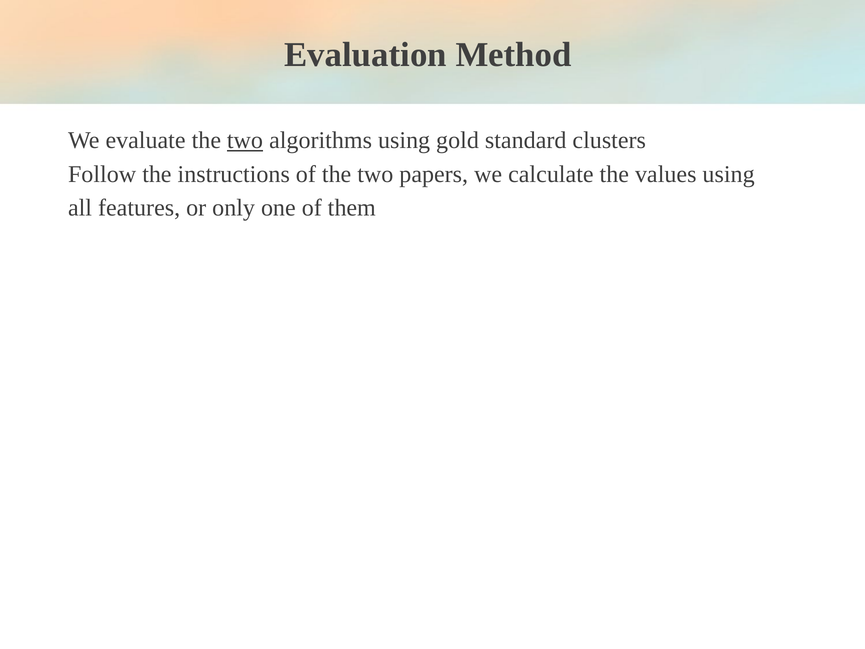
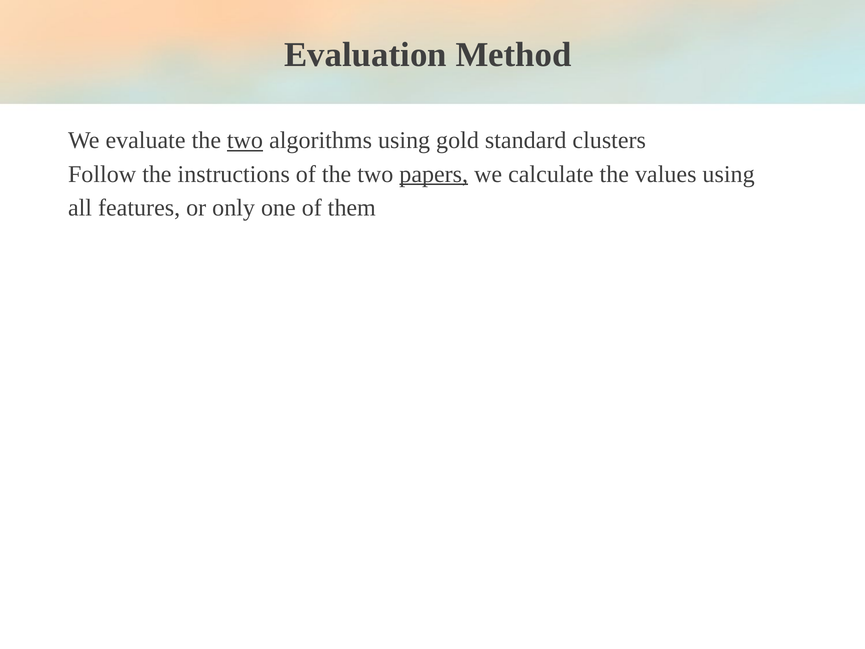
papers underline: none -> present (434, 174)
